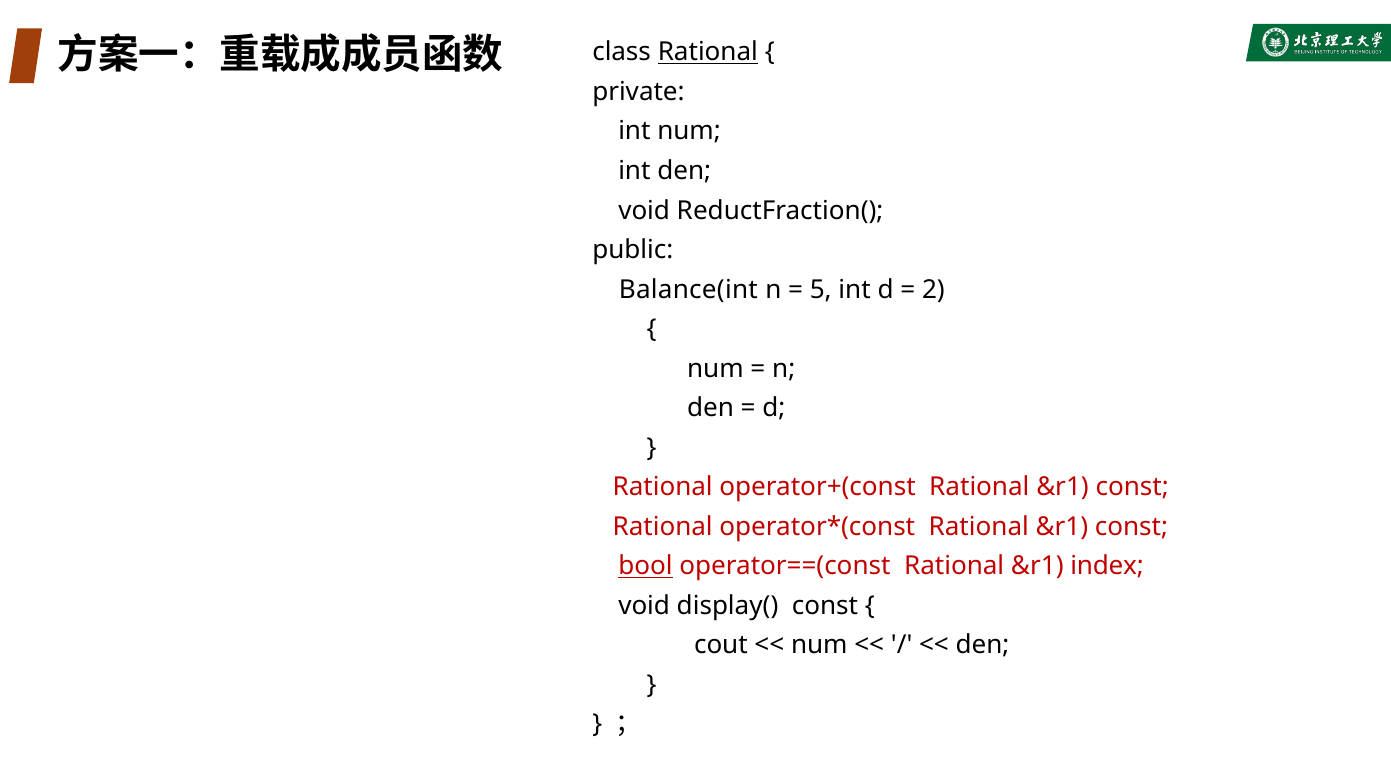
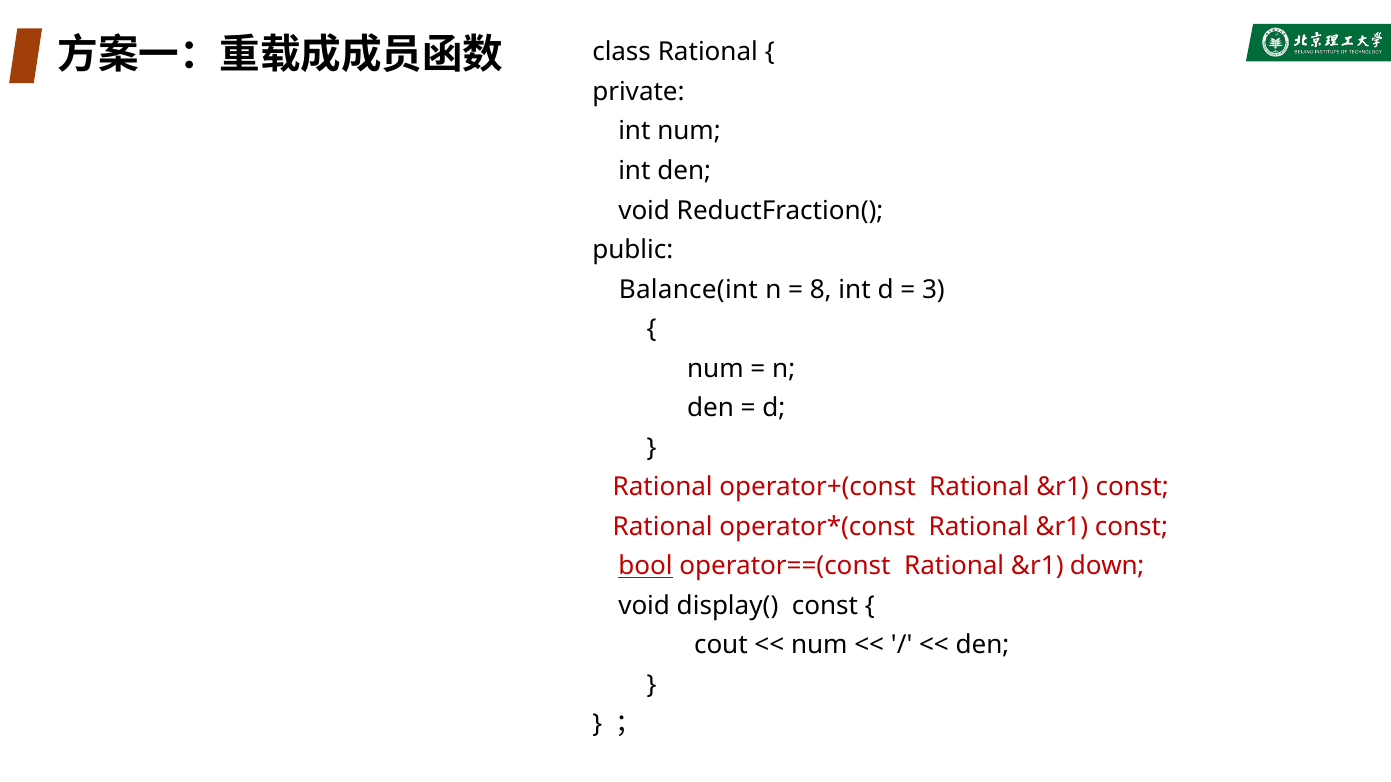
Rational underline: present -> none (708, 52)
5: 5 -> 8 (821, 290)
2: 2 -> 3 (933, 290)
index: index -> down (1107, 566)
